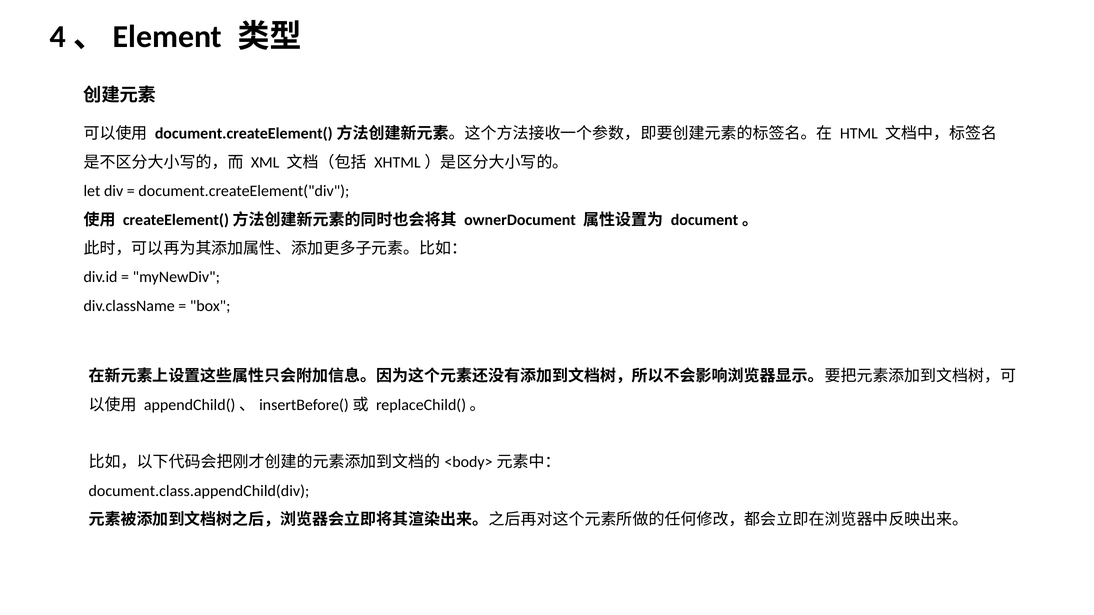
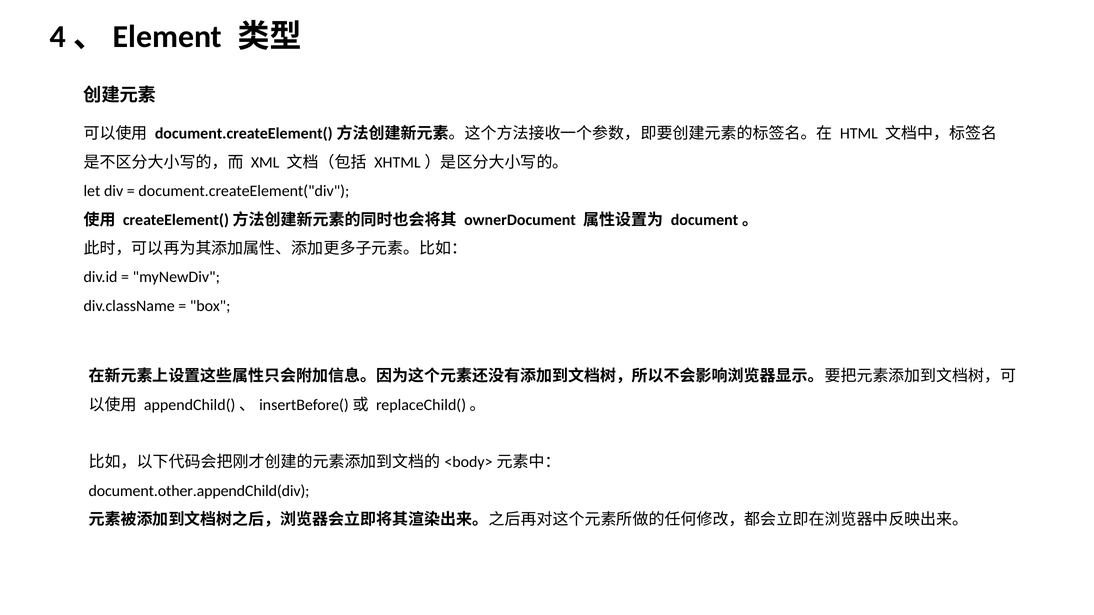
document.class.appendChild(div: document.class.appendChild(div -> document.other.appendChild(div (199, 491)
